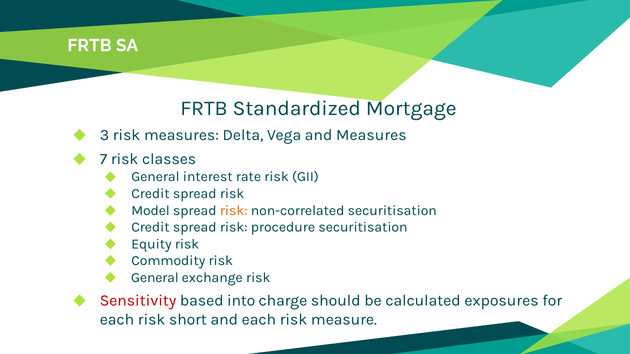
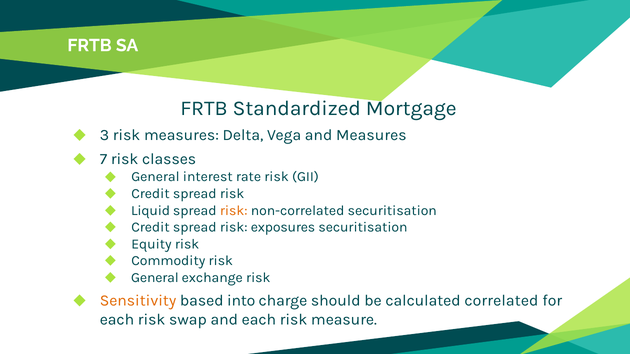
Model: Model -> Liquid (151, 211)
procedure: procedure -> exposures (283, 227)
Sensitivity colour: red -> orange (138, 301)
exposures: exposures -> correlated (501, 301)
short: short -> swap (188, 320)
